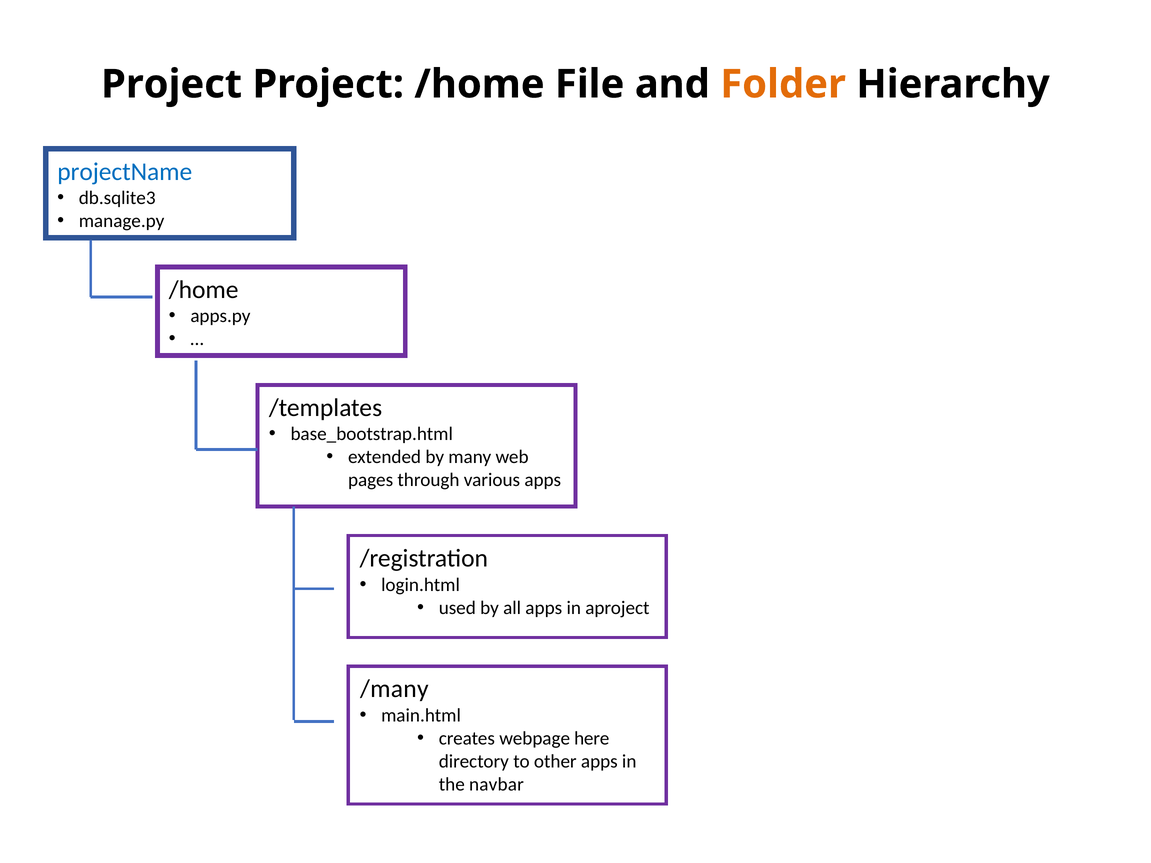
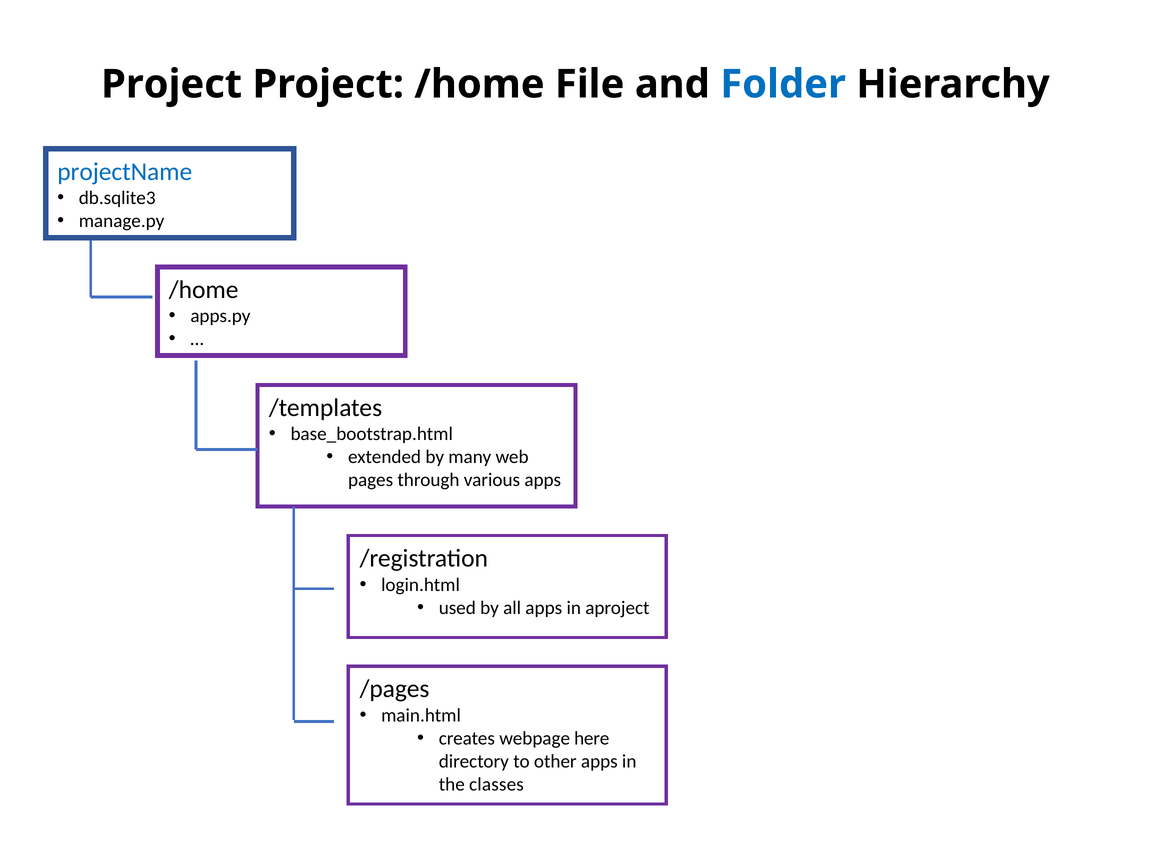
Folder colour: orange -> blue (783, 84)
/many: /many -> /pages (395, 689)
navbar: navbar -> classes (496, 785)
